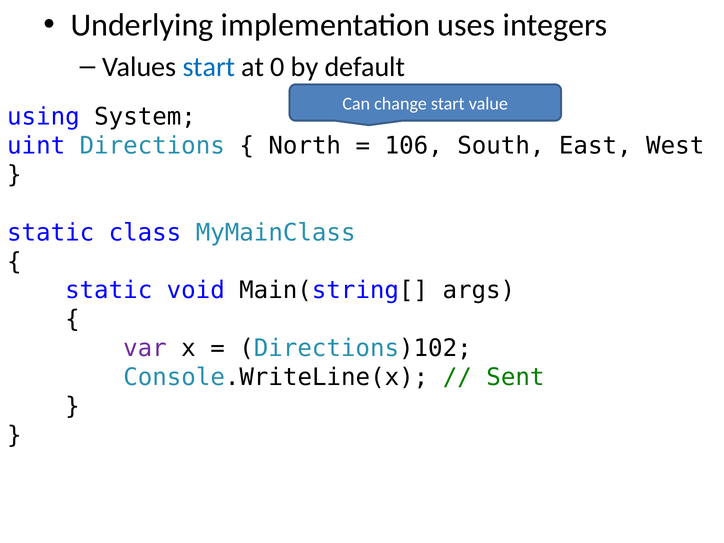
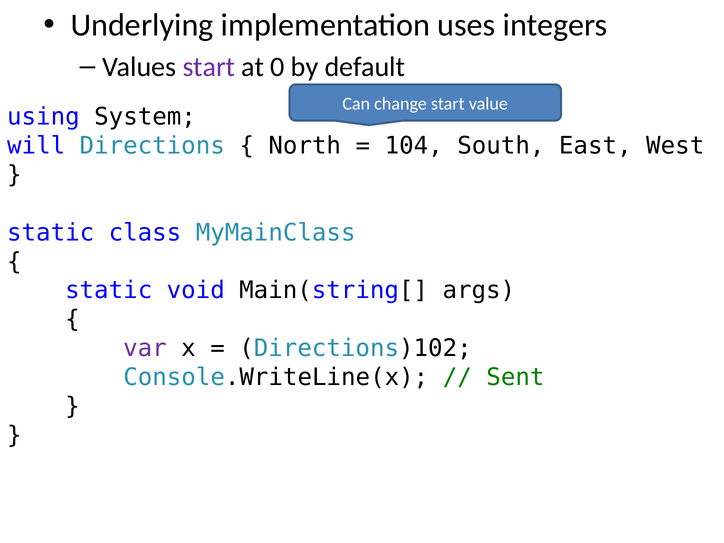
start colour: blue -> purple (209, 67)
uint: uint -> will (36, 146)
106: 106 -> 104 (414, 146)
